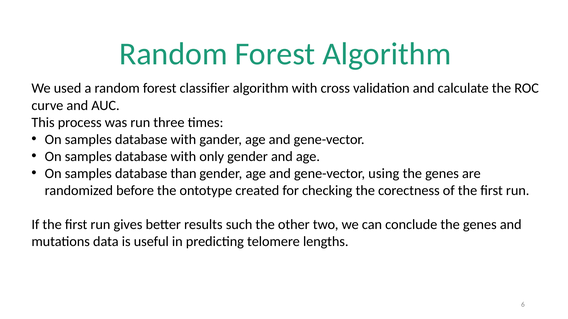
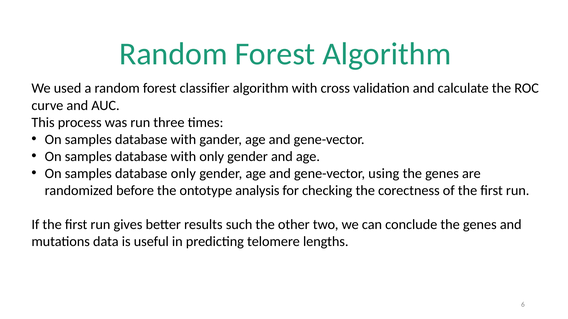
database than: than -> only (183, 174)
created: created -> analysis (257, 191)
